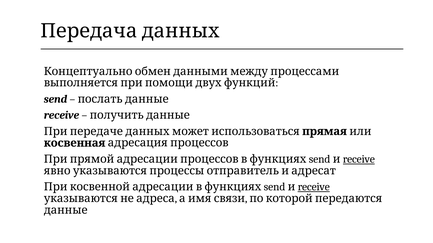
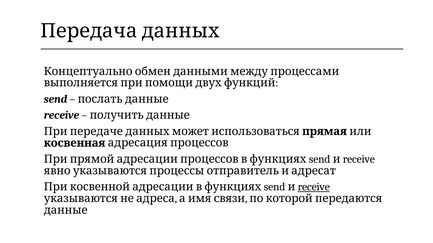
receive underline: present -> none (359, 159)
